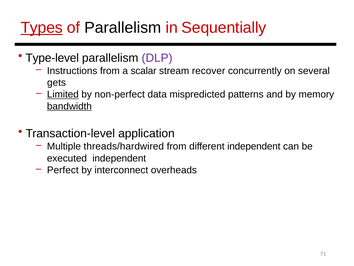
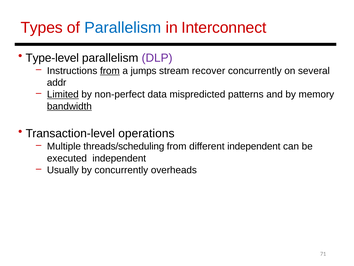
Types underline: present -> none (42, 28)
Parallelism colour: black -> blue (123, 28)
Sequentially: Sequentially -> Interconnect (224, 28)
from underline: none -> present (110, 71)
scalar: scalar -> jumps (144, 71)
gets: gets -> addr (57, 82)
application: application -> operations (146, 133)
threads/hardwired: threads/hardwired -> threads/scheduling (124, 146)
Perfect: Perfect -> Usually (63, 170)
by interconnect: interconnect -> concurrently (121, 170)
